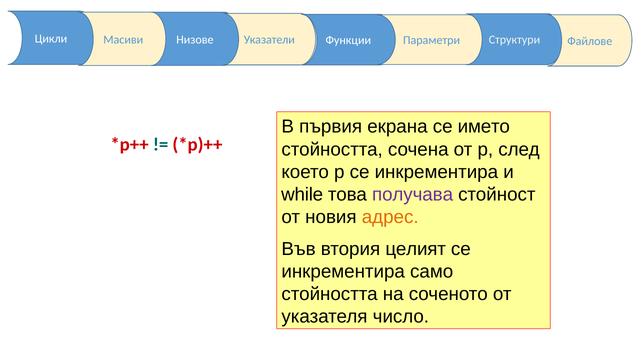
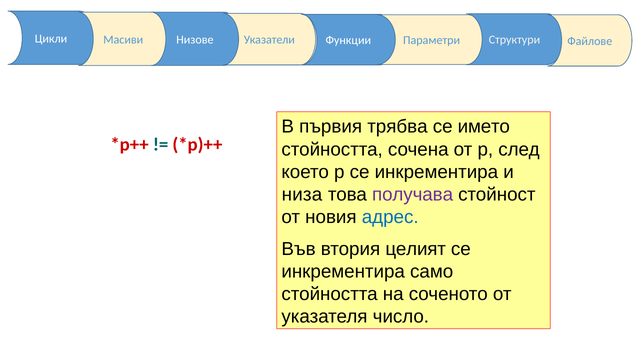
екрана: екрана -> трябва (397, 127)
while: while -> низа (302, 195)
адрес colour: orange -> blue (390, 217)
